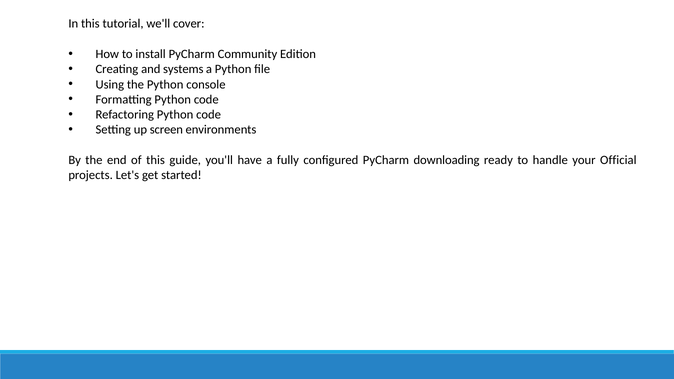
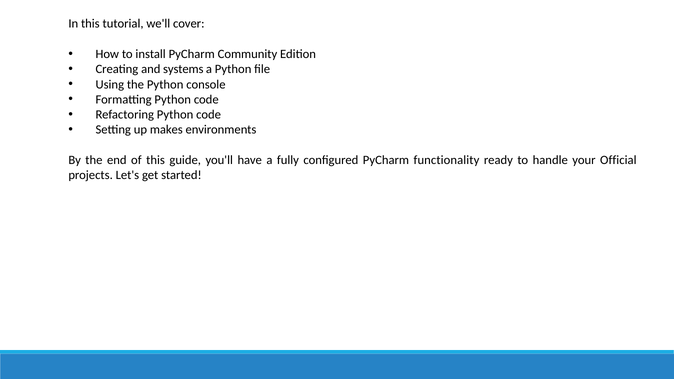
screen: screen -> makes (166, 130)
downloading: downloading -> functionality (446, 160)
